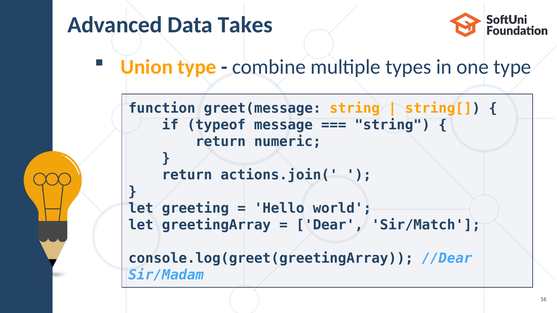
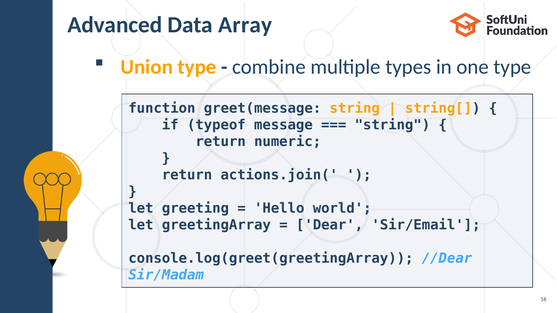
Takes: Takes -> Array (245, 25)
Sir/Match: Sir/Match -> Sir/Email (426, 225)
